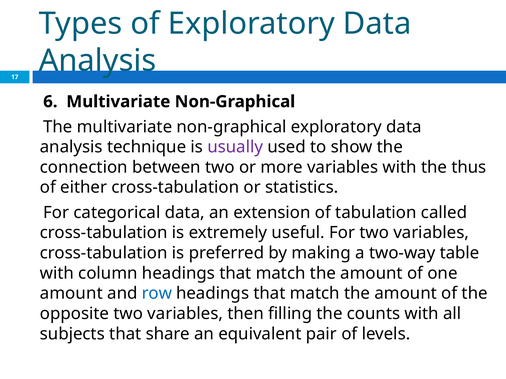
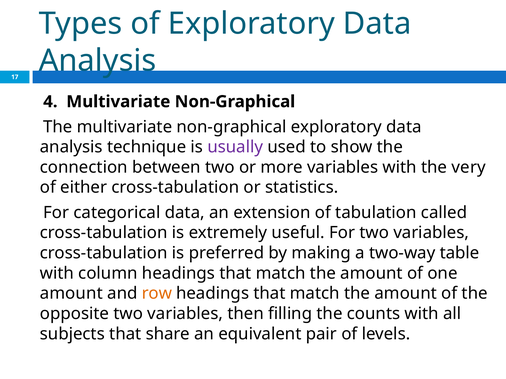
6: 6 -> 4 (50, 102)
thus: thus -> very (469, 167)
row colour: blue -> orange (157, 294)
